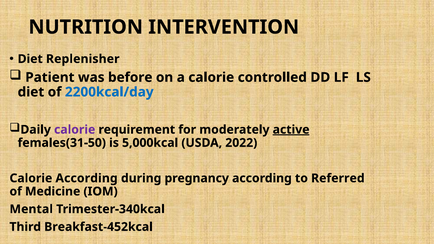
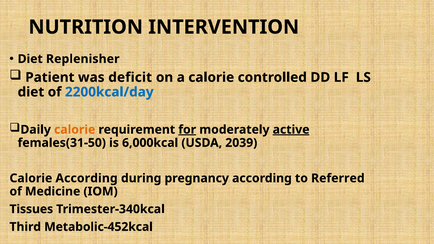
before: before -> deficit (130, 77)
calorie colour: purple -> orange (75, 130)
for underline: none -> present (187, 130)
5,000kcal: 5,000kcal -> 6,000kcal (150, 143)
2022: 2022 -> 2039 (241, 143)
Mental: Mental -> Tissues (31, 209)
Breakfast-452kcal: Breakfast-452kcal -> Metabolic-452kcal (98, 227)
